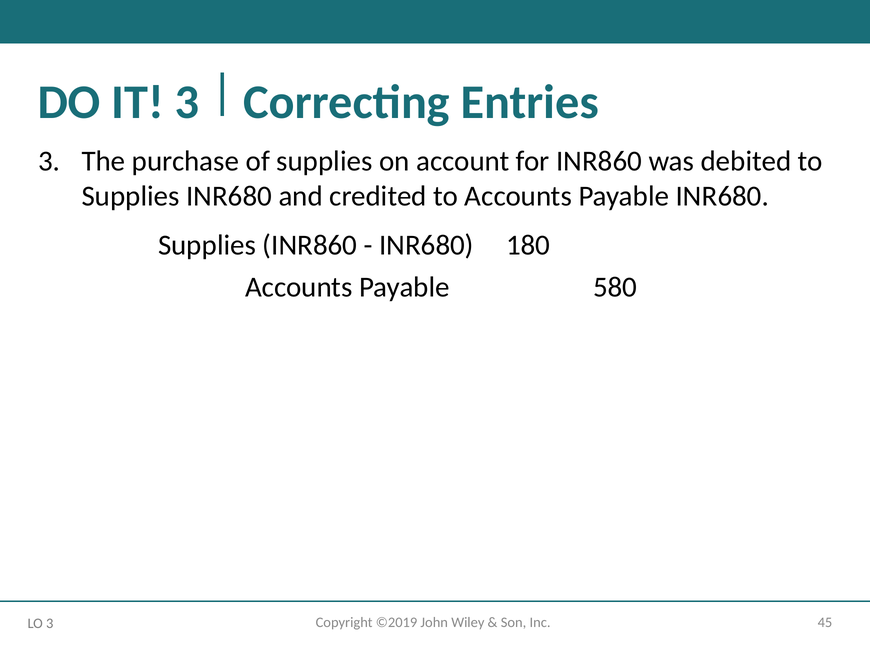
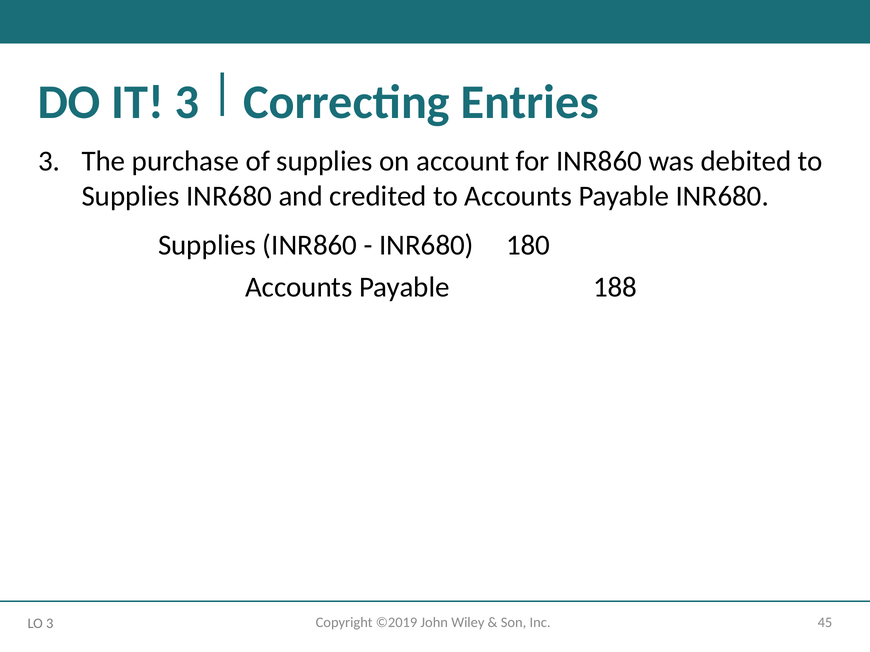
580: 580 -> 188 (615, 288)
